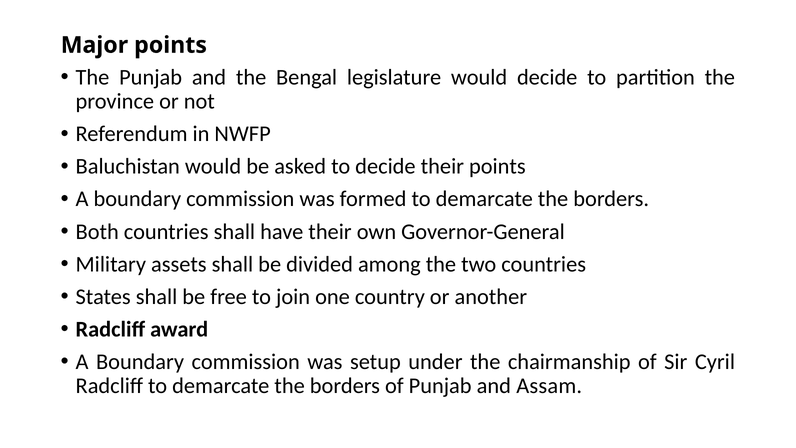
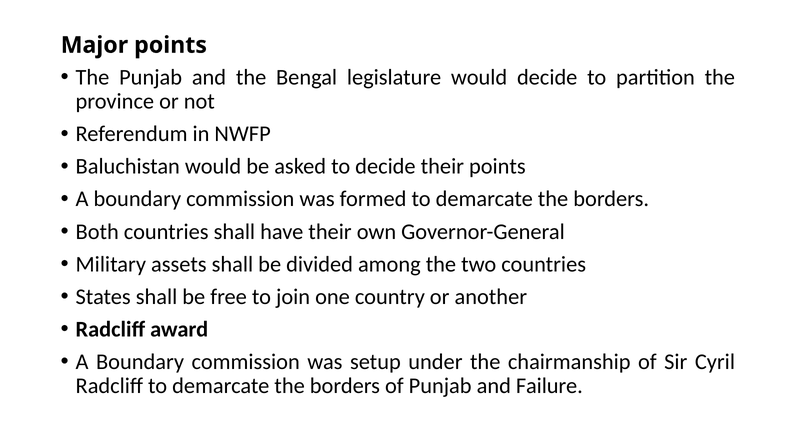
Assam: Assam -> Failure (549, 386)
